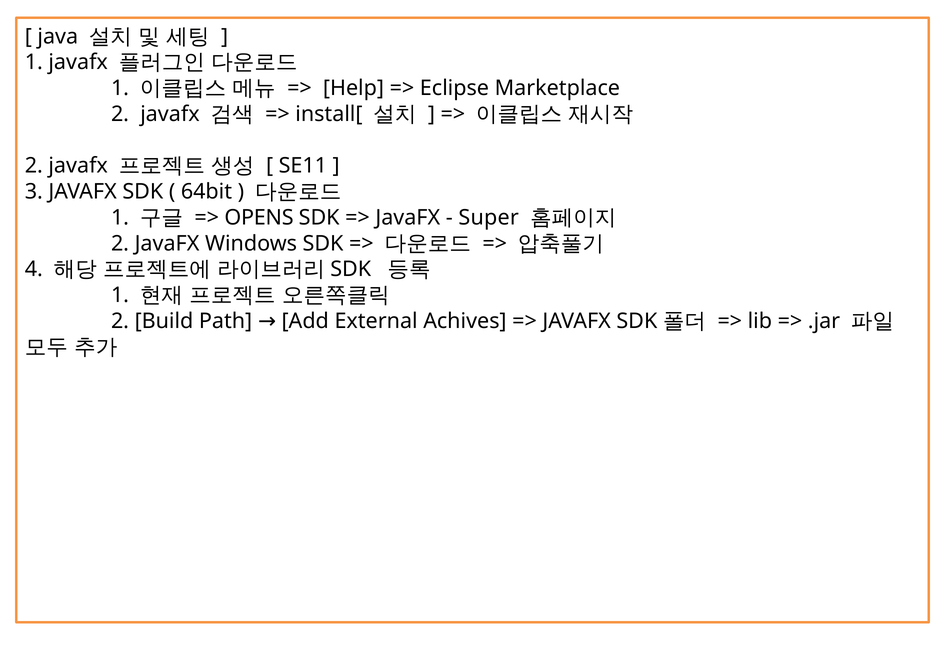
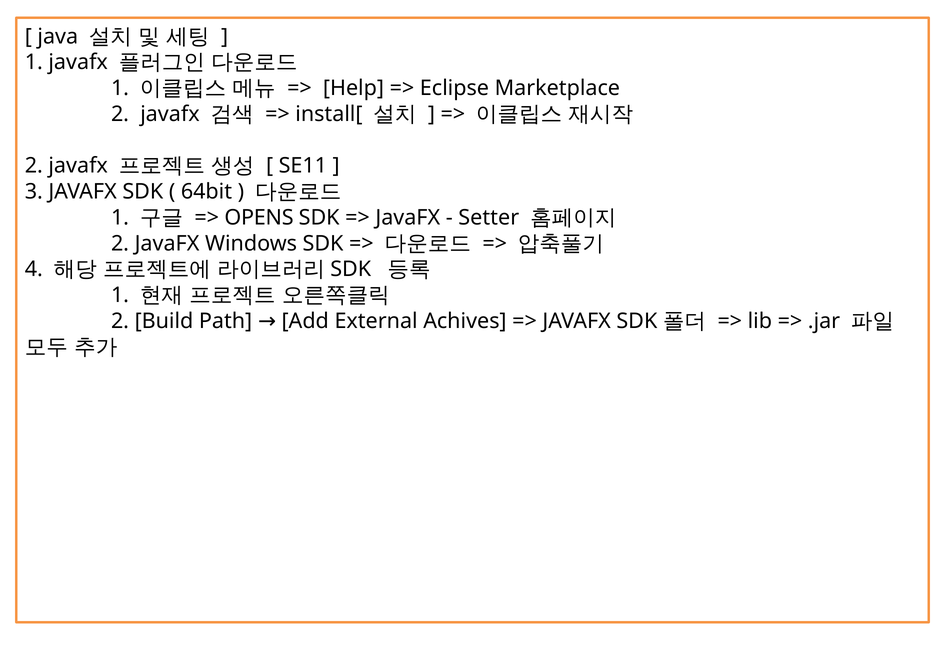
Super: Super -> Setter (489, 217)
